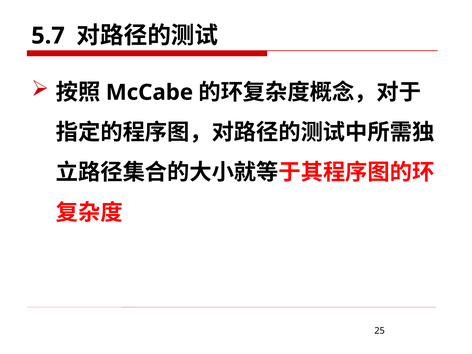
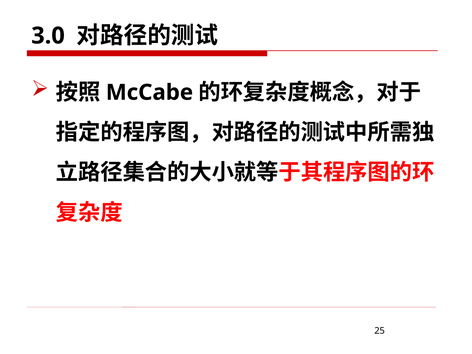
5.7: 5.7 -> 3.0 (48, 36)
